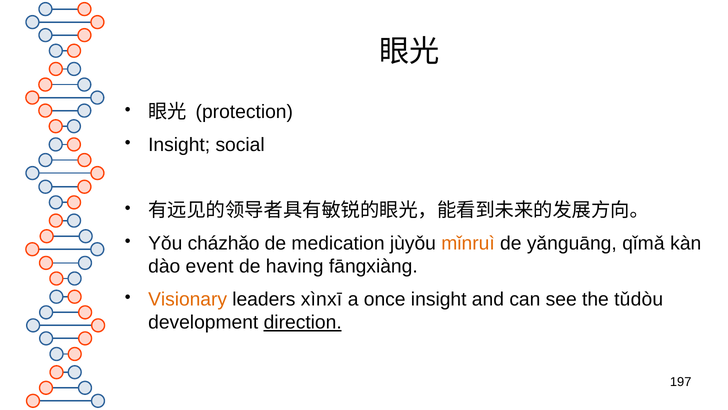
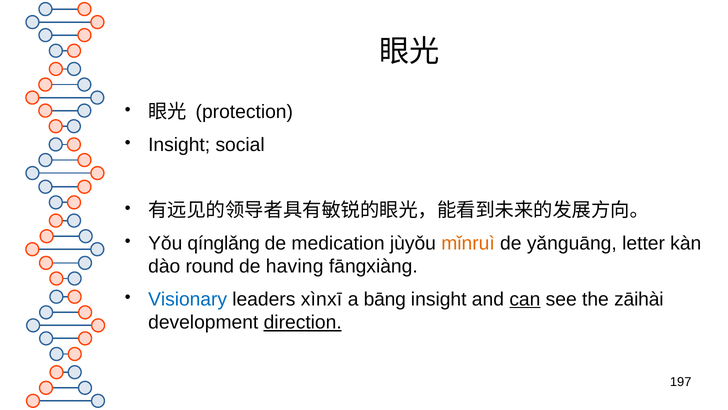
cházhǎo: cházhǎo -> qínglǎng (224, 243)
qǐmǎ: qǐmǎ -> letter (644, 243)
event: event -> round (210, 266)
Visionary colour: orange -> blue (188, 299)
once: once -> bāng (385, 299)
can underline: none -> present (525, 299)
tǔdòu: tǔdòu -> zāihài (639, 299)
